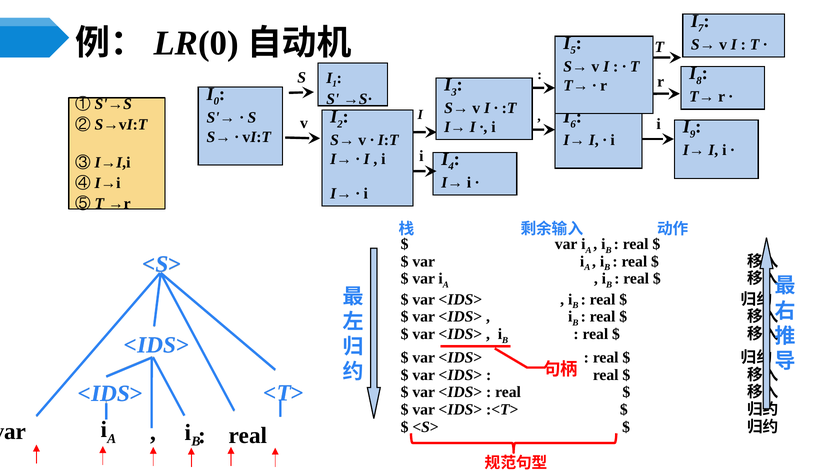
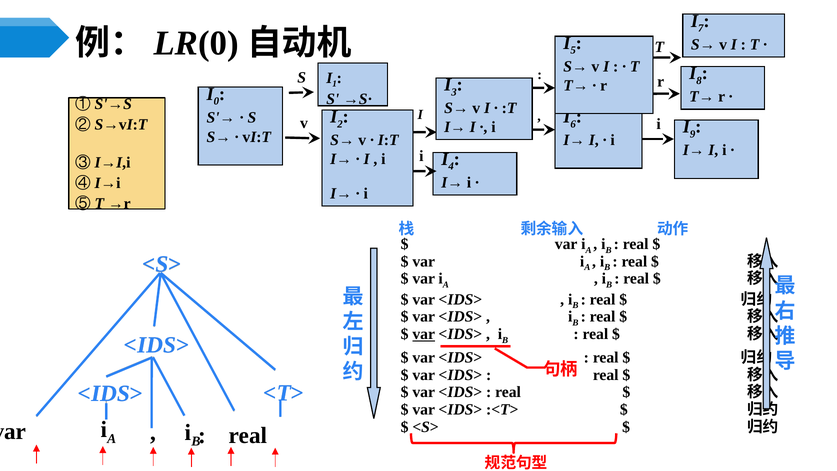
var underline: none -> present (424, 334)
